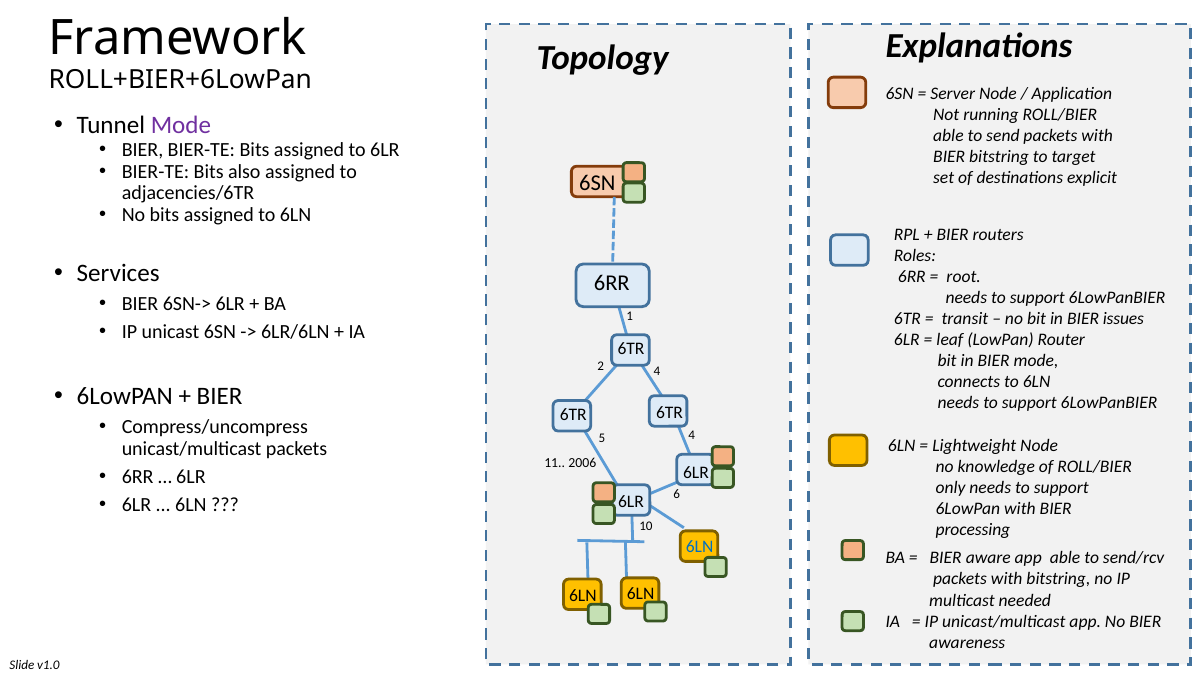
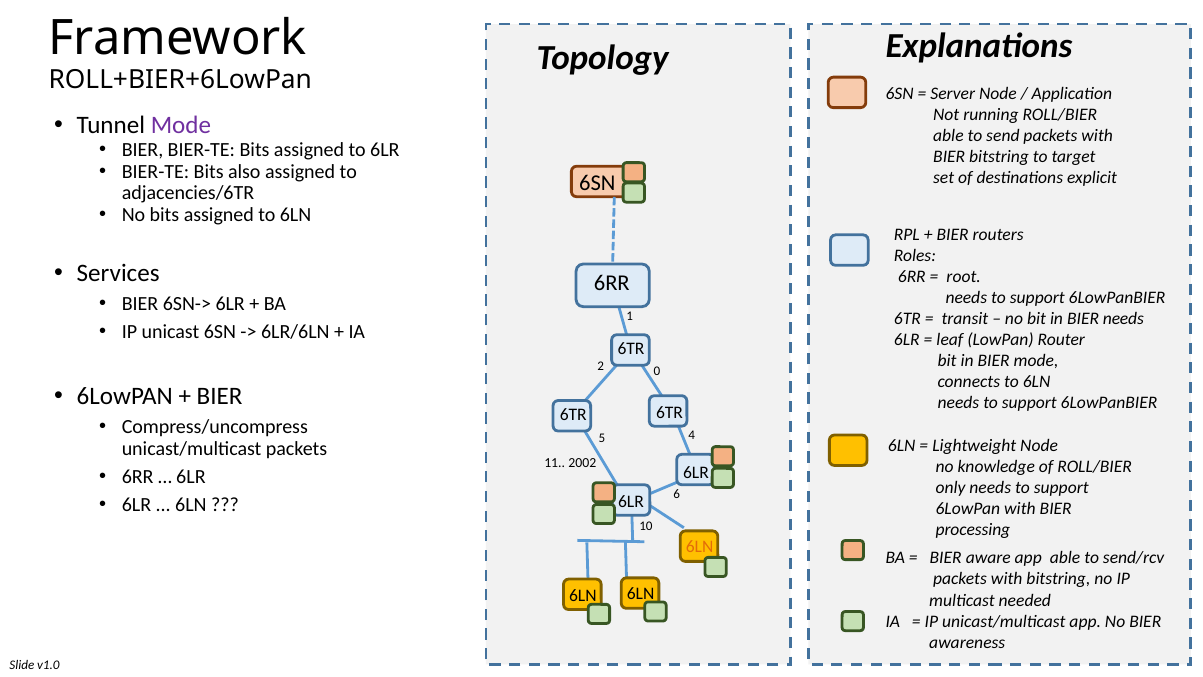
BIER issues: issues -> needs (1123, 318)
2 4: 4 -> 0 (657, 371)
2006: 2006 -> 2002 (582, 463)
6LN colour: blue -> orange (700, 547)
